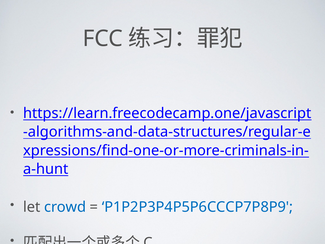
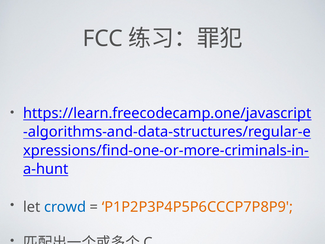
P1P2P3P4P5P6CCCP7P8P9 colour: blue -> orange (197, 207)
